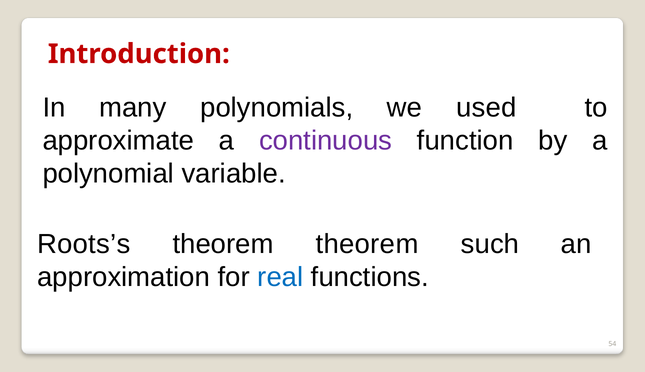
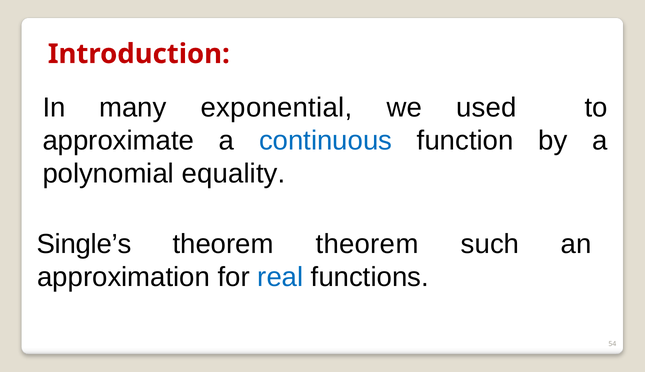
polynomials: polynomials -> exponential (277, 108)
continuous colour: purple -> blue (326, 141)
variable: variable -> equality (234, 174)
Roots’s: Roots’s -> Single’s (84, 244)
